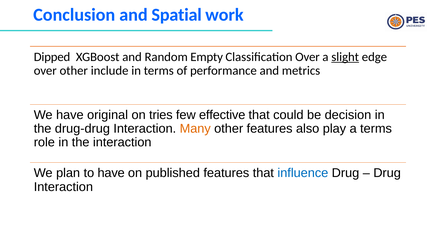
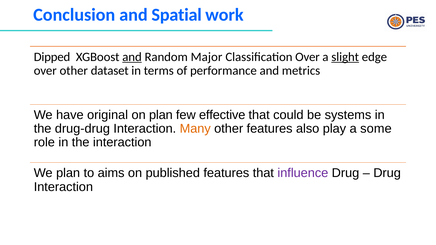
and underline: none -> present (132, 57)
Empty: Empty -> Major (207, 57)
include: include -> dataset (110, 71)
on tries: tries -> plan (161, 115)
decision: decision -> systems (348, 115)
a terms: terms -> some (376, 129)
to have: have -> aims (111, 173)
influence colour: blue -> purple (303, 173)
